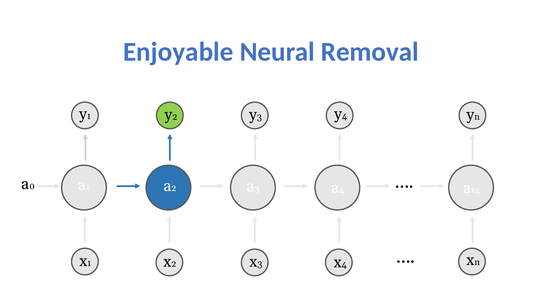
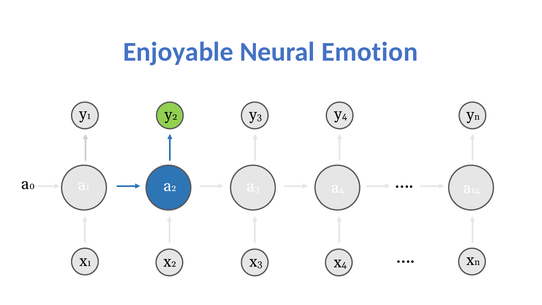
Removal: Removal -> Emotion (370, 52)
